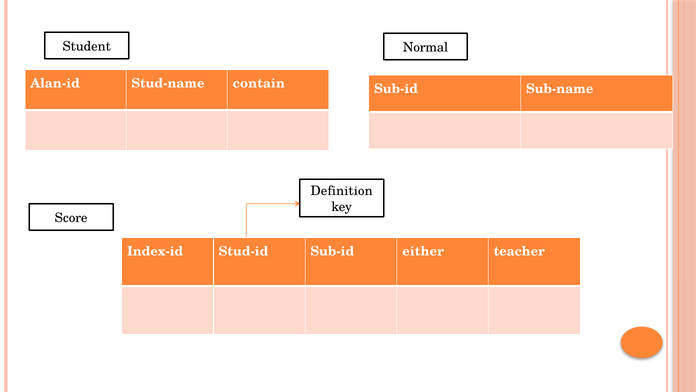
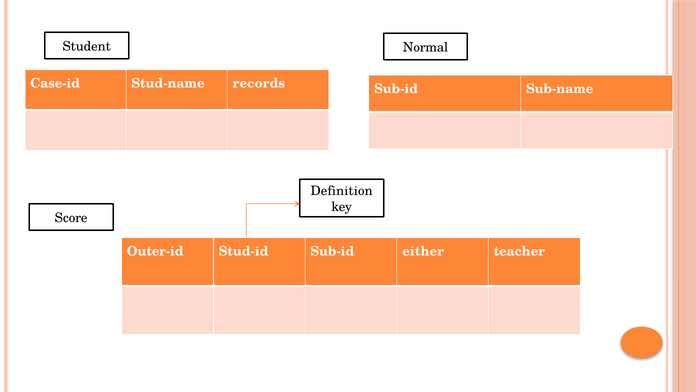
Alan-id: Alan-id -> Case-id (55, 83)
contain: contain -> records (259, 83)
Index-id: Index-id -> Outer-id (155, 251)
